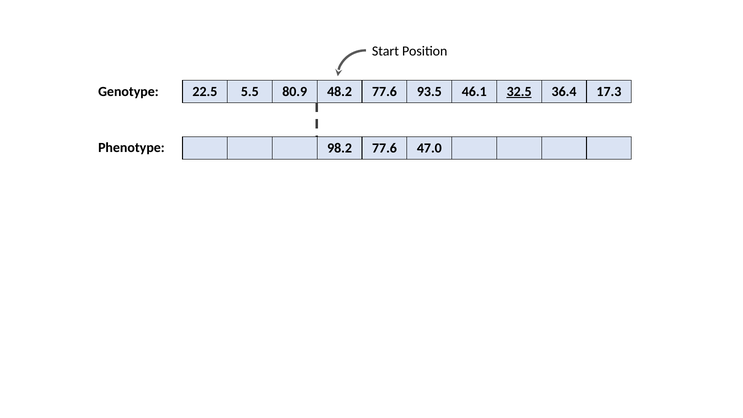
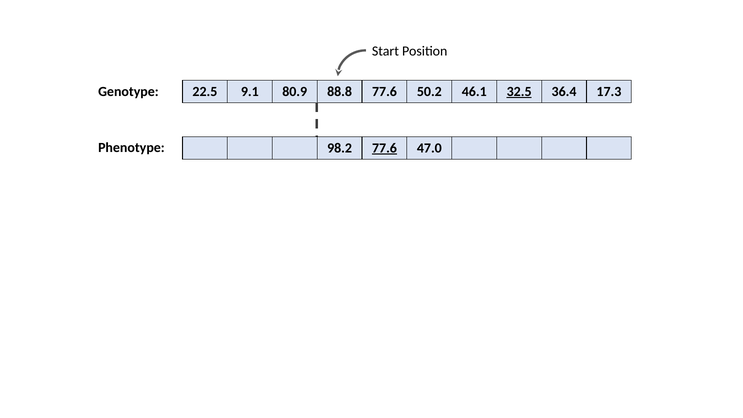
5.5: 5.5 -> 9.1 (250, 92)
48.2: 48.2 -> 88.8 (340, 92)
93.5: 93.5 -> 50.2 (429, 92)
77.6 underline: none -> present (384, 148)
